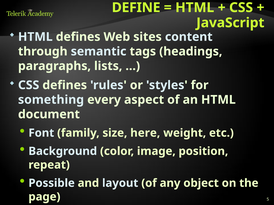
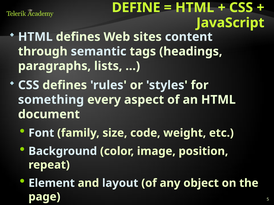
here: here -> code (145, 133)
Possible: Possible -> Element (52, 183)
